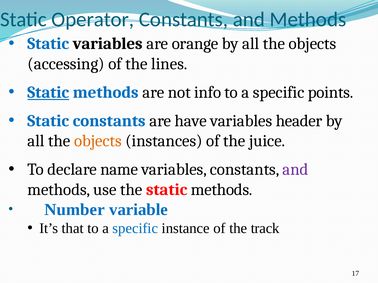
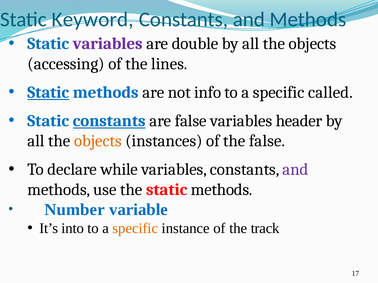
Operator: Operator -> Keyword (93, 19)
variables colour: black -> purple (108, 44)
orange: orange -> double (195, 44)
points: points -> called (330, 92)
constants underline: none -> present (109, 121)
are have: have -> false (191, 121)
the juice: juice -> false (267, 141)
name: name -> while (119, 170)
that: that -> into (73, 229)
specific colour: blue -> orange (135, 229)
